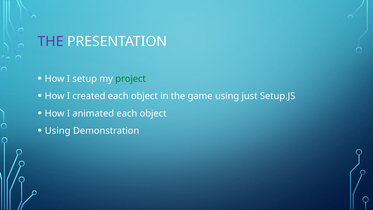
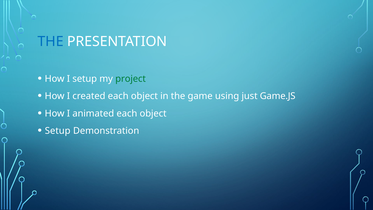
THE colour: purple -> blue (51, 41)
Setup.JS: Setup.JS -> Game.JS (278, 96)
Using: Using -> Setup (58, 131)
